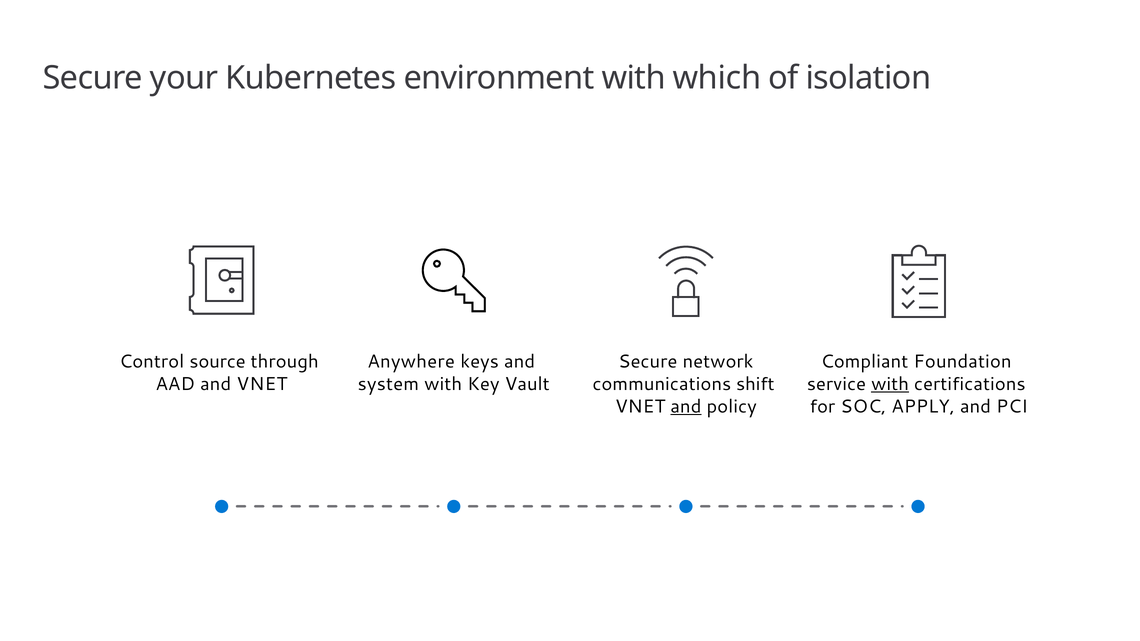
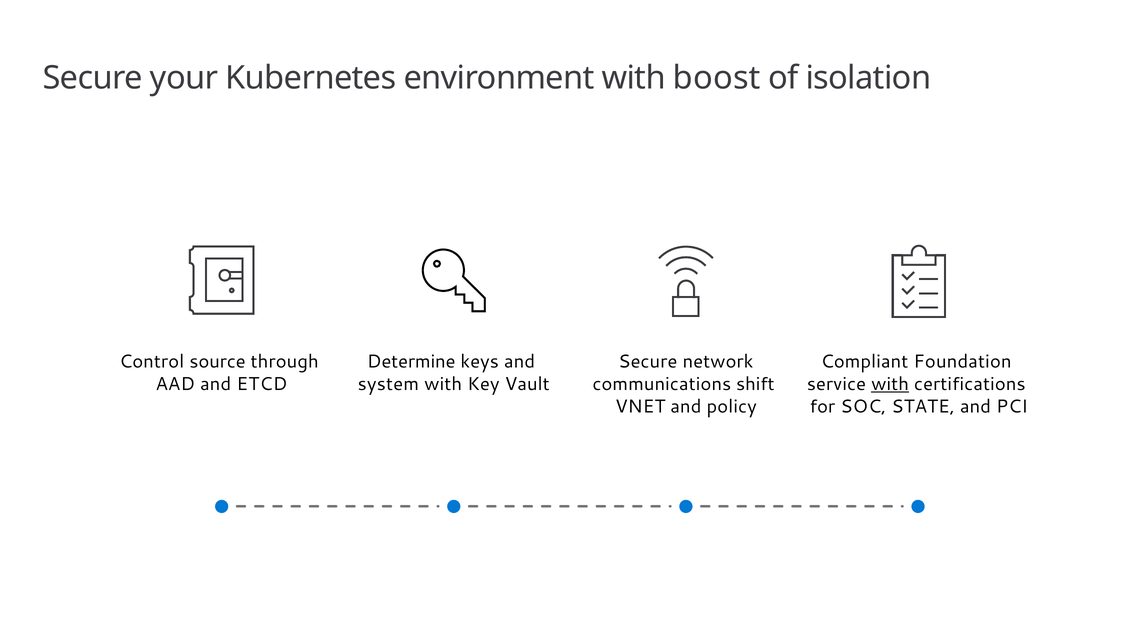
which: which -> boost (717, 78)
Anywhere: Anywhere -> Determine (411, 362)
and VNET: VNET -> ETCD (262, 384)
and underline: present -> none (686, 407)
APPLY: APPLY -> STATE (923, 407)
